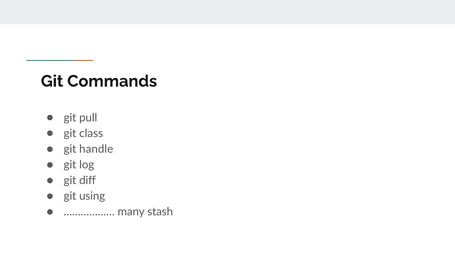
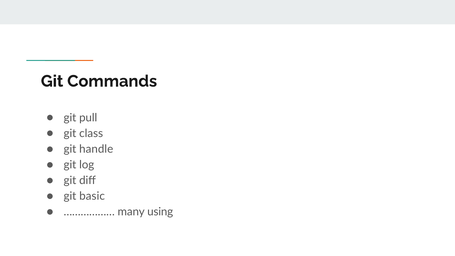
using: using -> basic (92, 196)
stash: stash -> using (160, 212)
